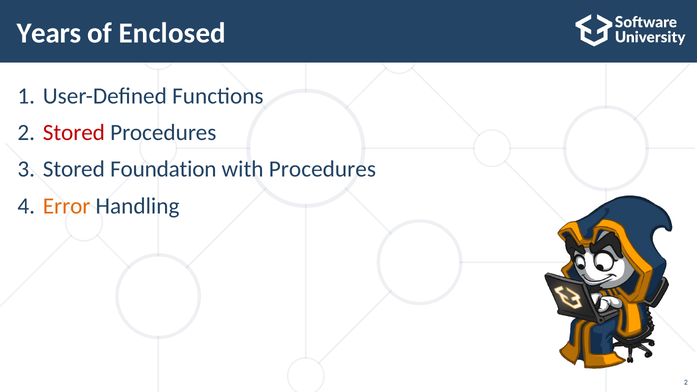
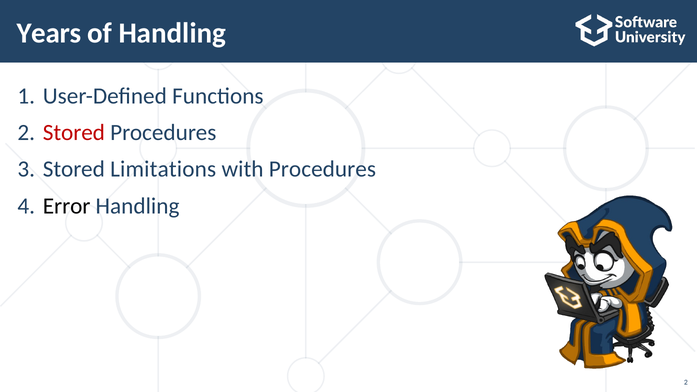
of Enclosed: Enclosed -> Handling (172, 33)
Foundation: Foundation -> Limitations (163, 169)
Error colour: orange -> black (67, 206)
